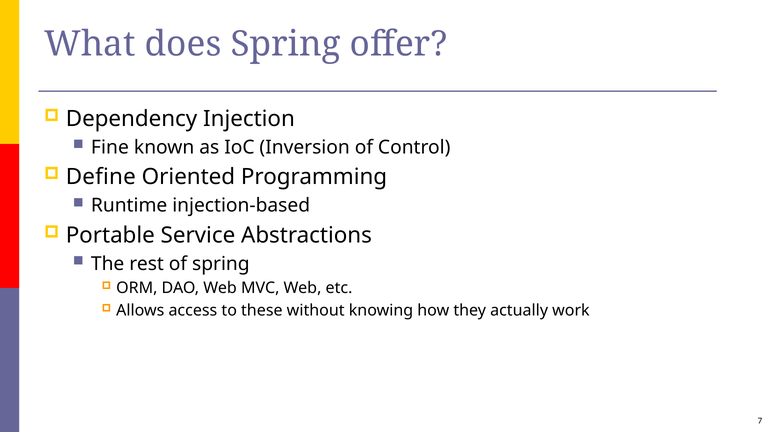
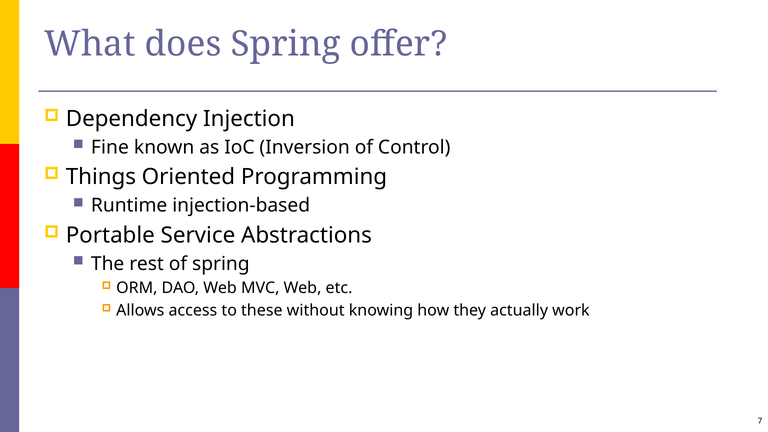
Define: Define -> Things (101, 177)
